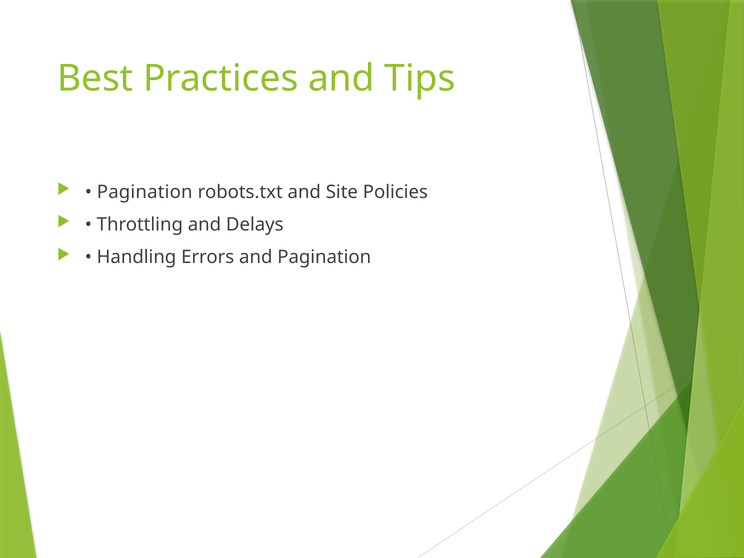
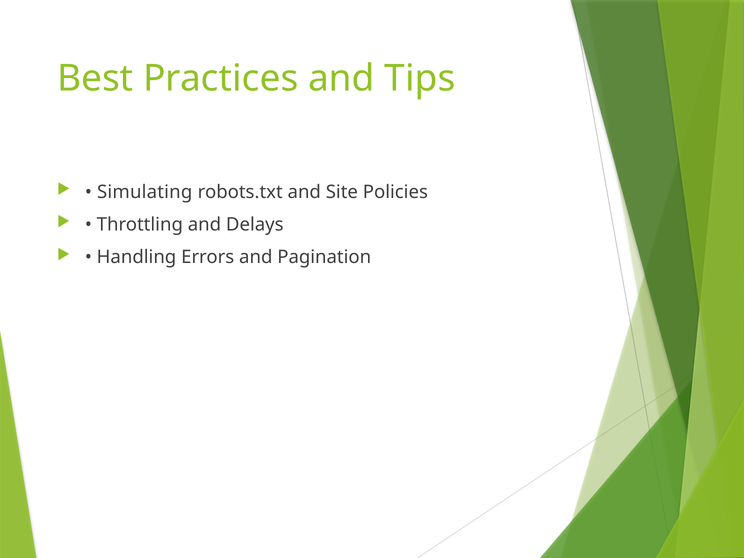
Pagination: Pagination -> Simulating (145, 192)
